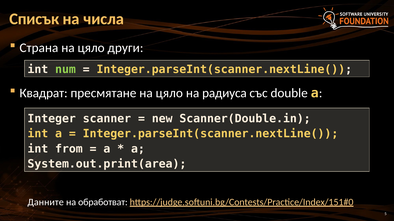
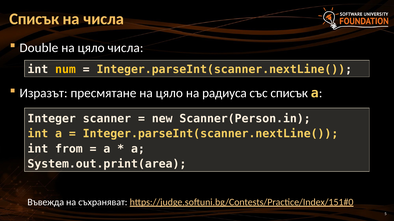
Страна: Страна -> Double (39, 48)
цяло други: други -> числа (125, 48)
num colour: light green -> yellow (65, 70)
Квадрат: Квадрат -> Изразът (44, 93)
със double: double -> списък (289, 93)
Scanner(Double.in: Scanner(Double.in -> Scanner(Person.in (245, 119)
Данните: Данните -> Въвежда (46, 203)
обработват: обработват -> съхраняват (103, 203)
